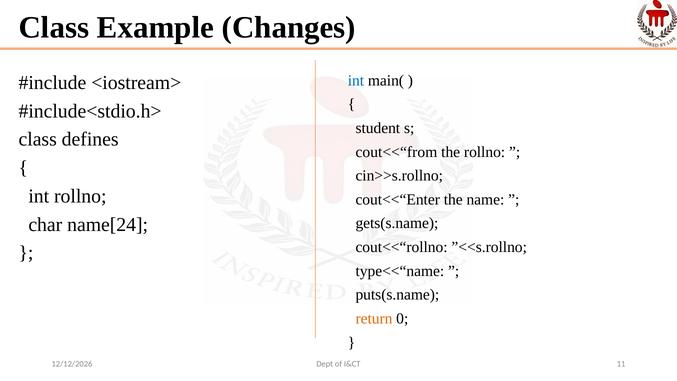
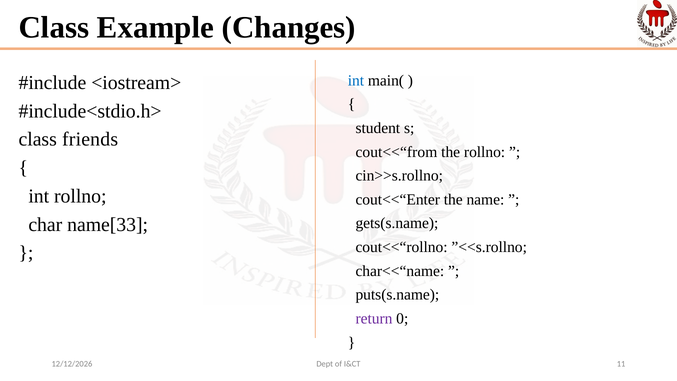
defines: defines -> friends (90, 139)
name[24: name[24 -> name[33 (108, 224)
type<<“name: type<<“name -> char<<“name (400, 271)
return colour: orange -> purple (374, 318)
